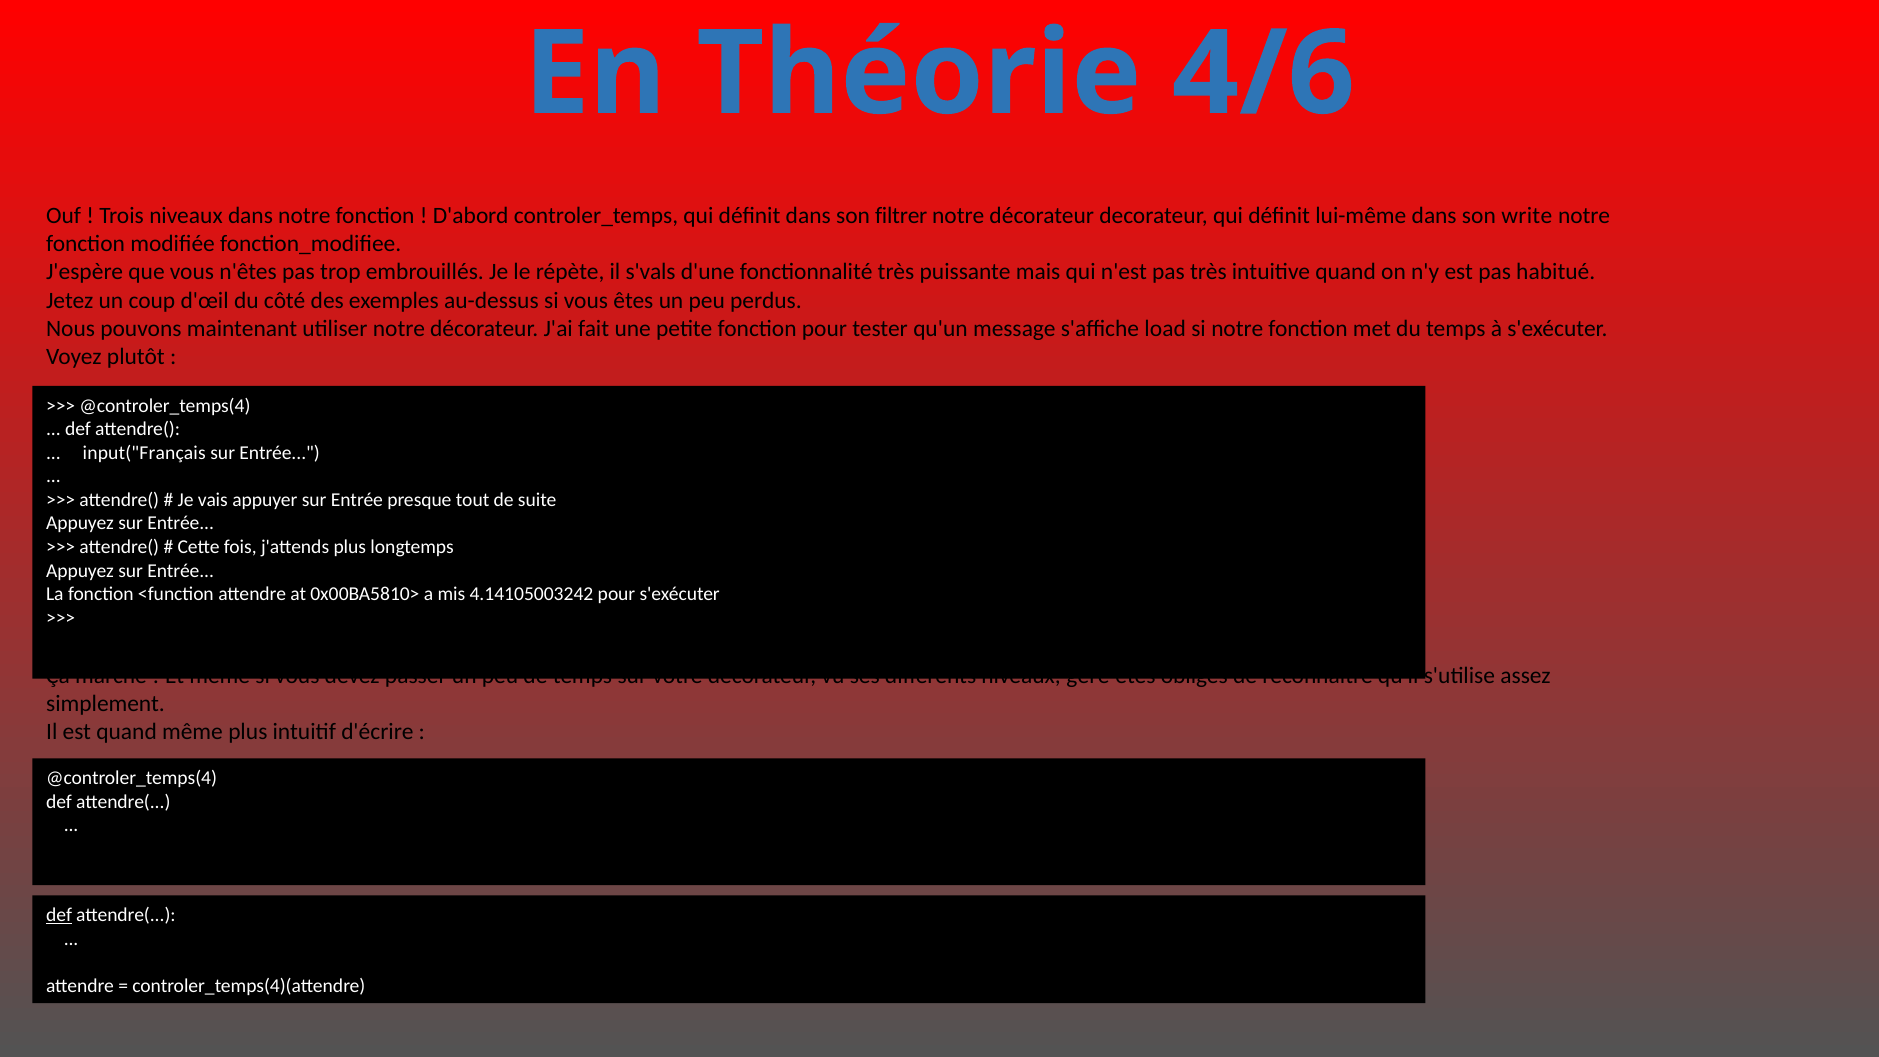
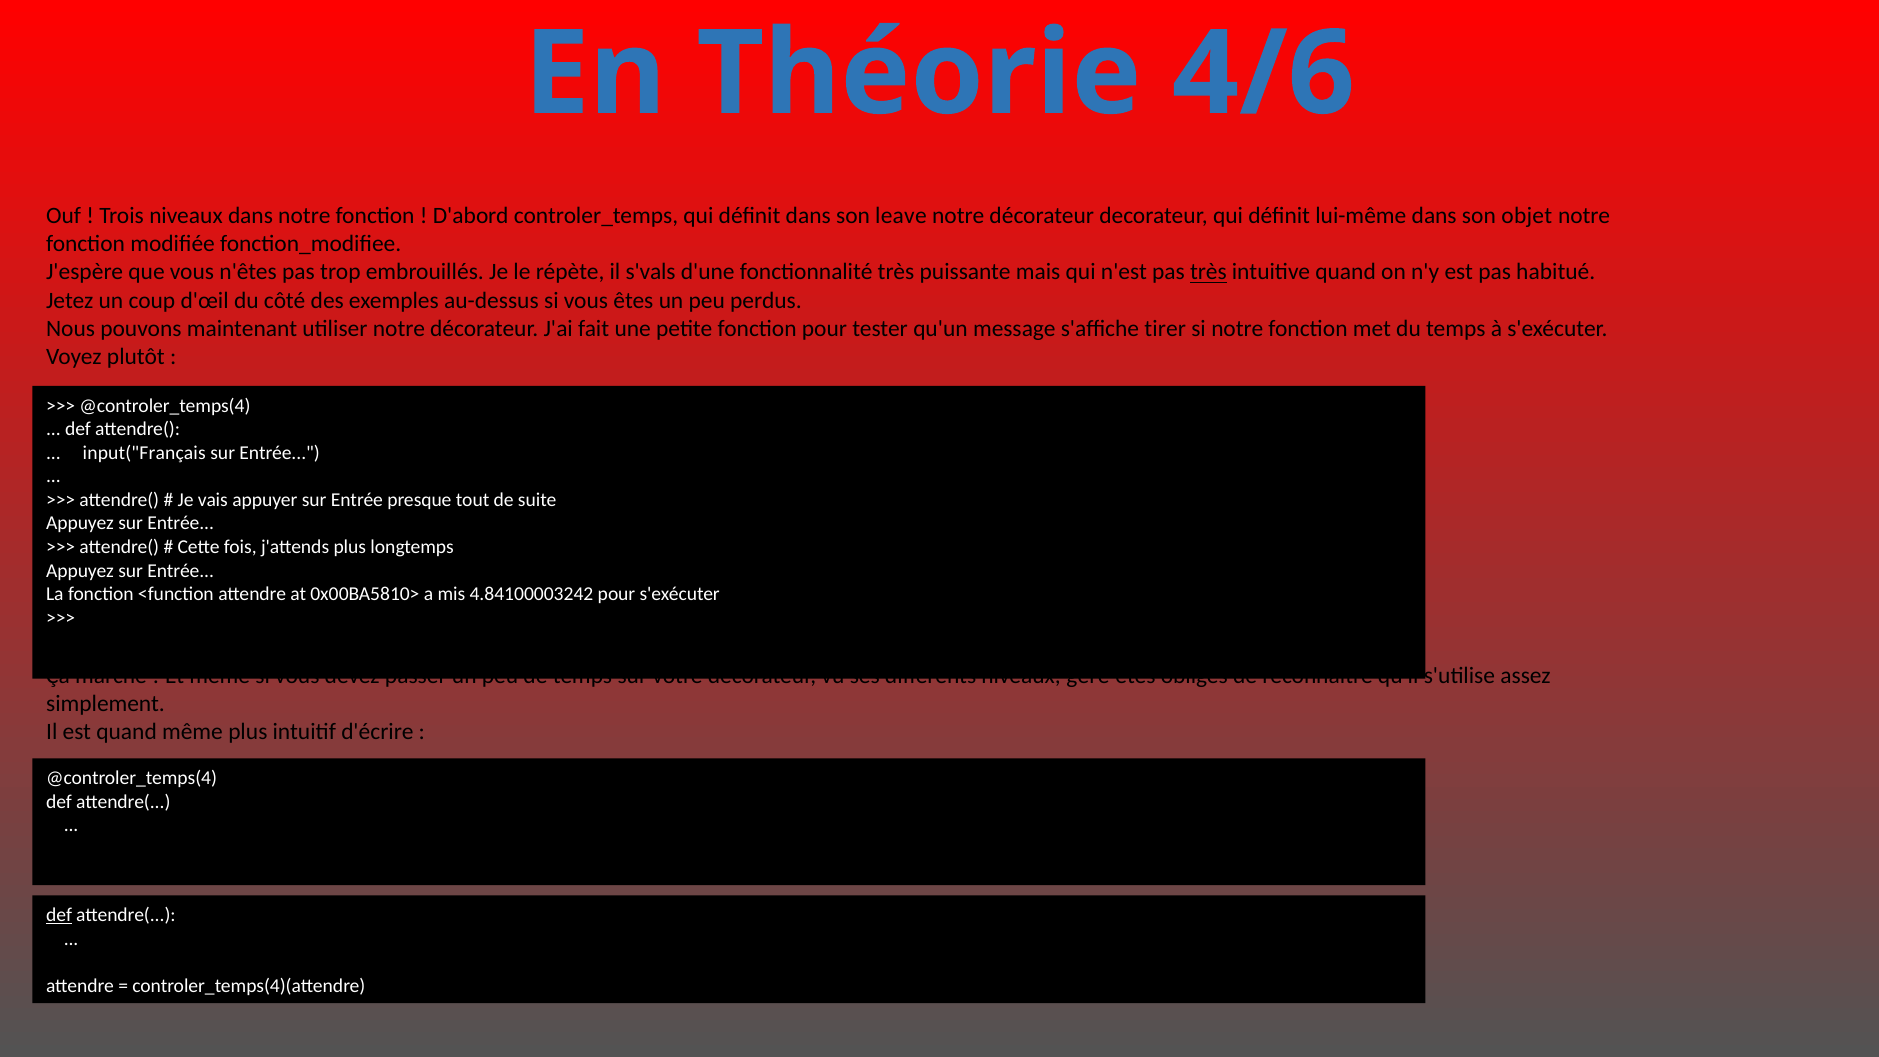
filtrer: filtrer -> leave (901, 216)
write: write -> objet (1527, 216)
très underline: none -> present (1208, 272)
load: load -> tirer (1165, 329)
4.14105003242: 4.14105003242 -> 4.84100003242 (531, 594)
